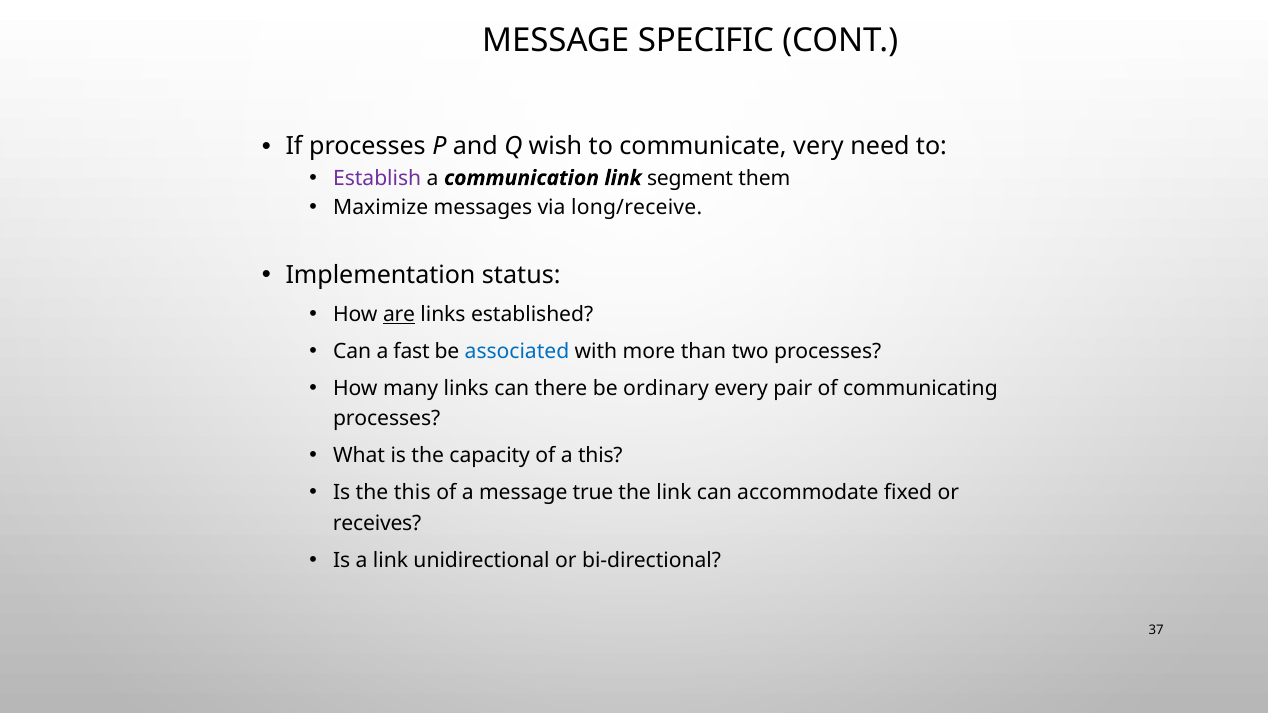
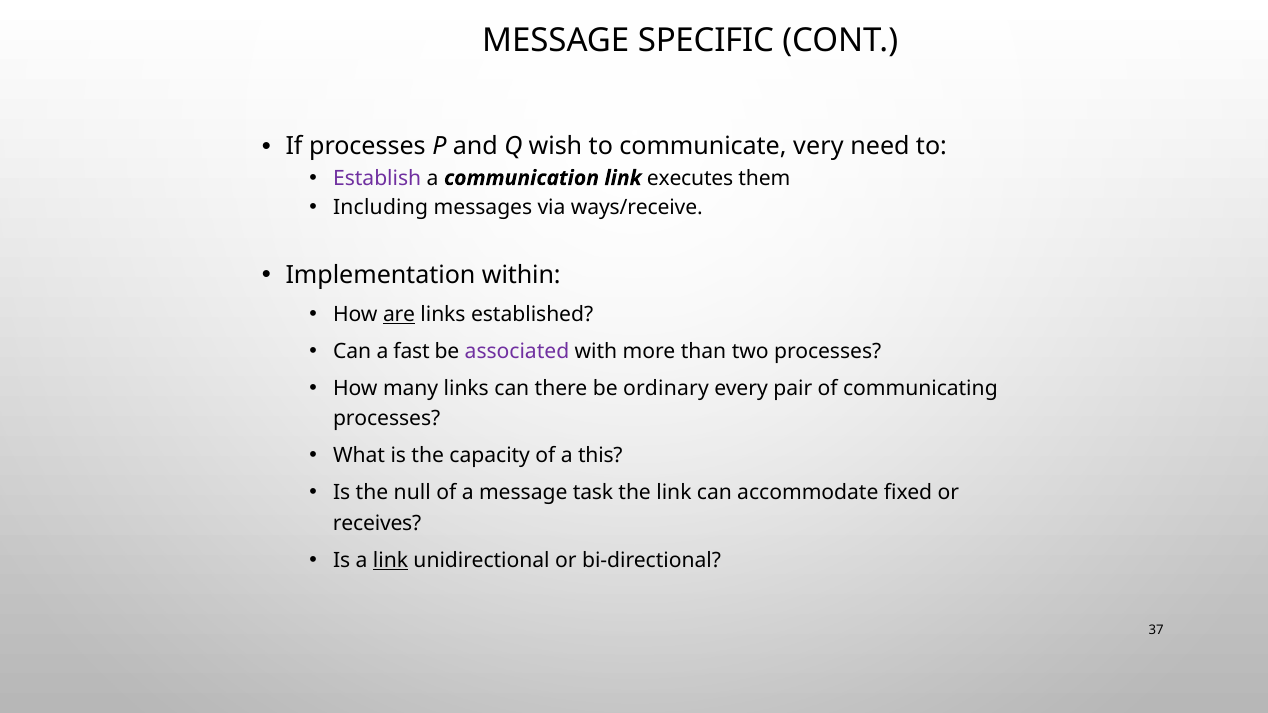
segment: segment -> executes (690, 178)
Maximize: Maximize -> Including (381, 207)
long/receive: long/receive -> ways/receive (637, 207)
status: status -> within (521, 275)
associated colour: blue -> purple (517, 352)
the this: this -> null (412, 493)
true: true -> task (593, 493)
link underline: none -> present (391, 560)
